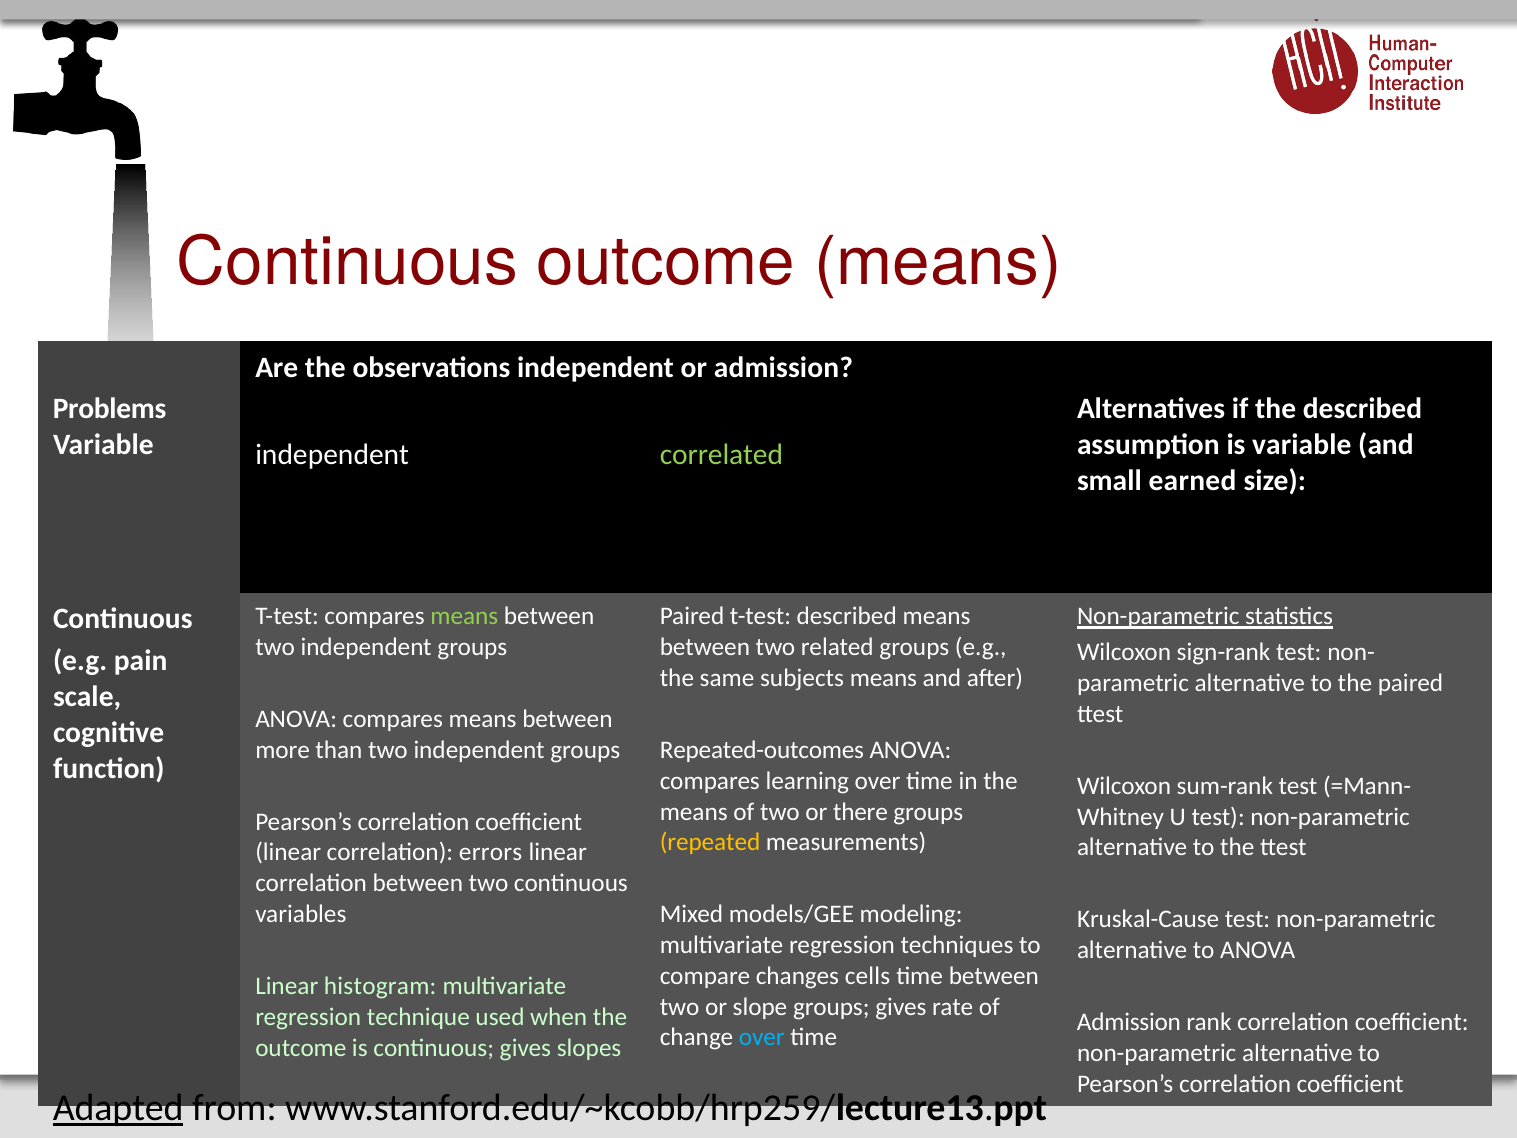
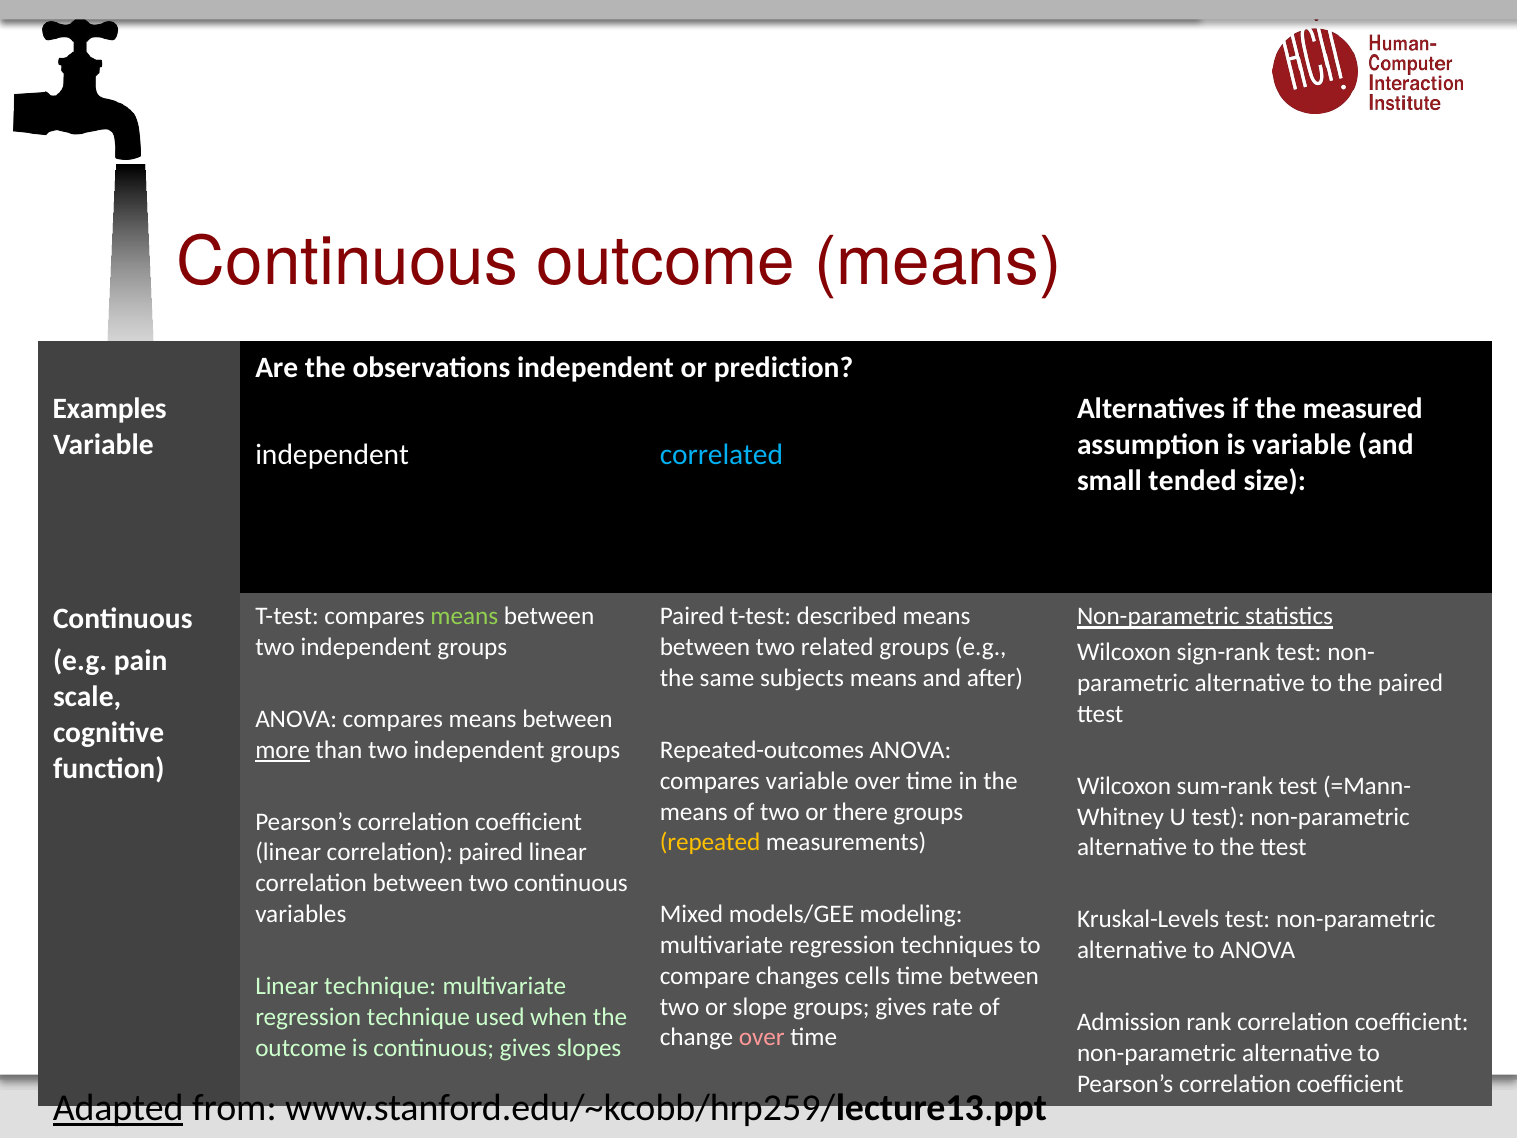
or admission: admission -> prediction (783, 367)
Problems: Problems -> Examples (110, 409)
the described: described -> measured (1363, 409)
correlated colour: light green -> light blue (721, 454)
earned: earned -> tended (1193, 481)
more underline: none -> present (283, 750)
compares learning: learning -> variable (807, 781)
correlation errors: errors -> paired (491, 852)
Kruskal-Cause: Kruskal-Cause -> Kruskal-Levels (1148, 919)
Linear histogram: histogram -> technique (380, 986)
over colour: light blue -> pink (762, 1037)
